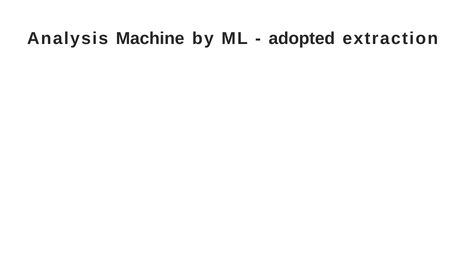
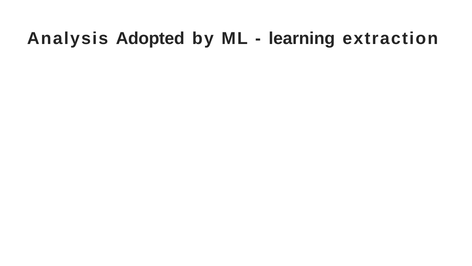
Machine: Machine -> Adopted (150, 38)
adopted: adopted -> learning (302, 38)
